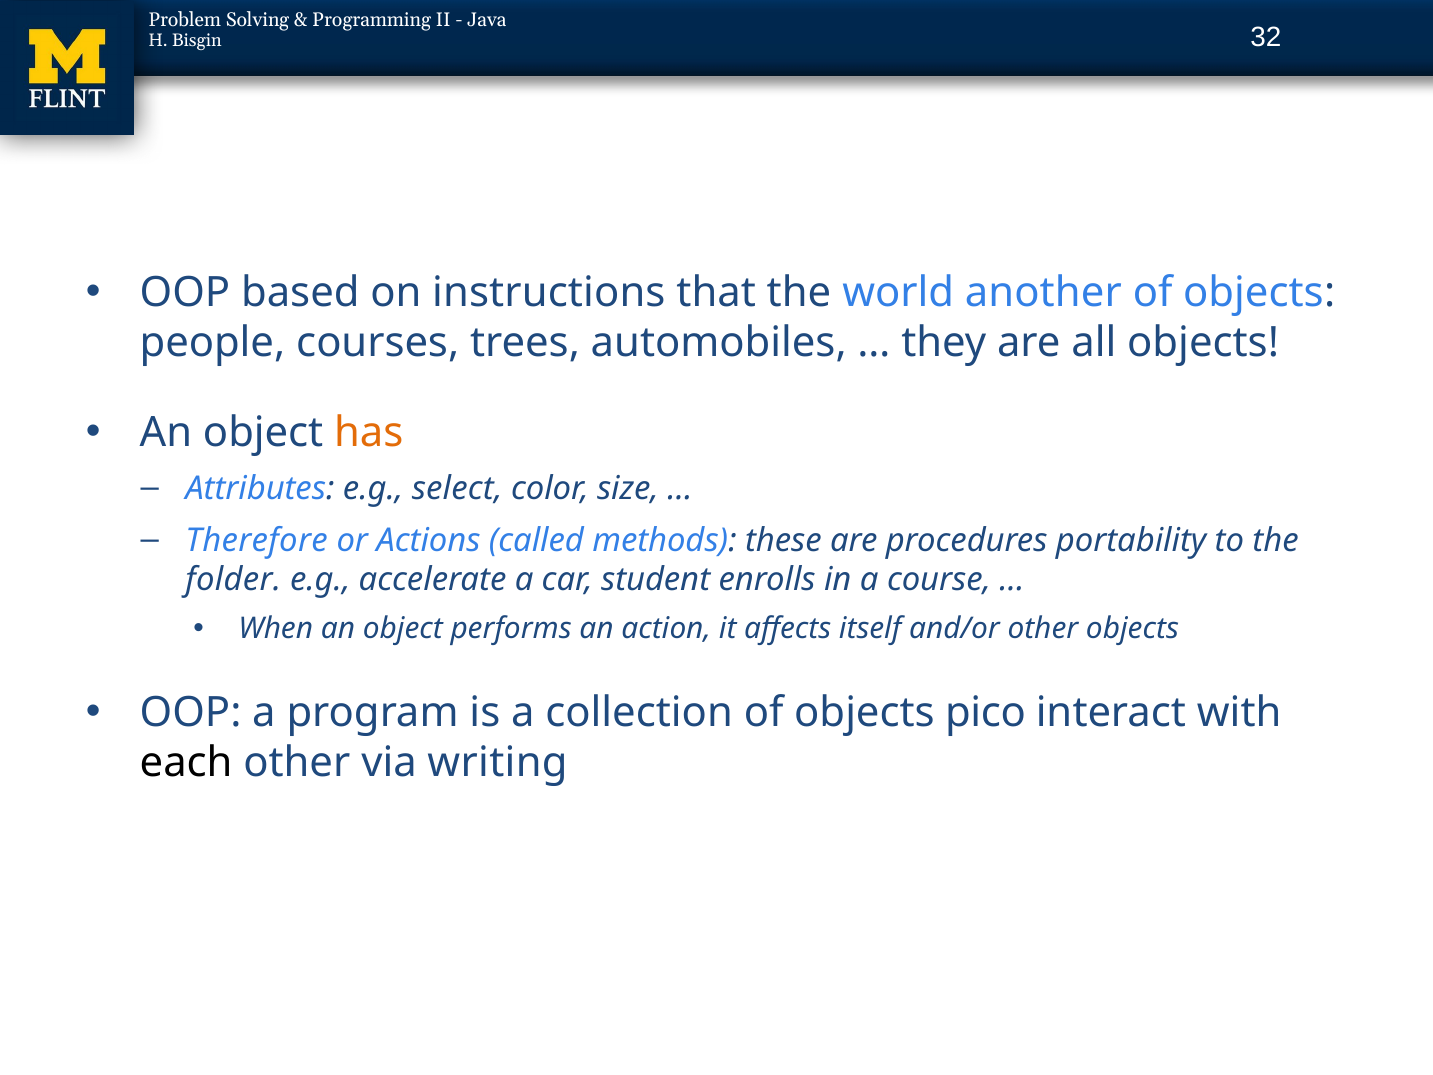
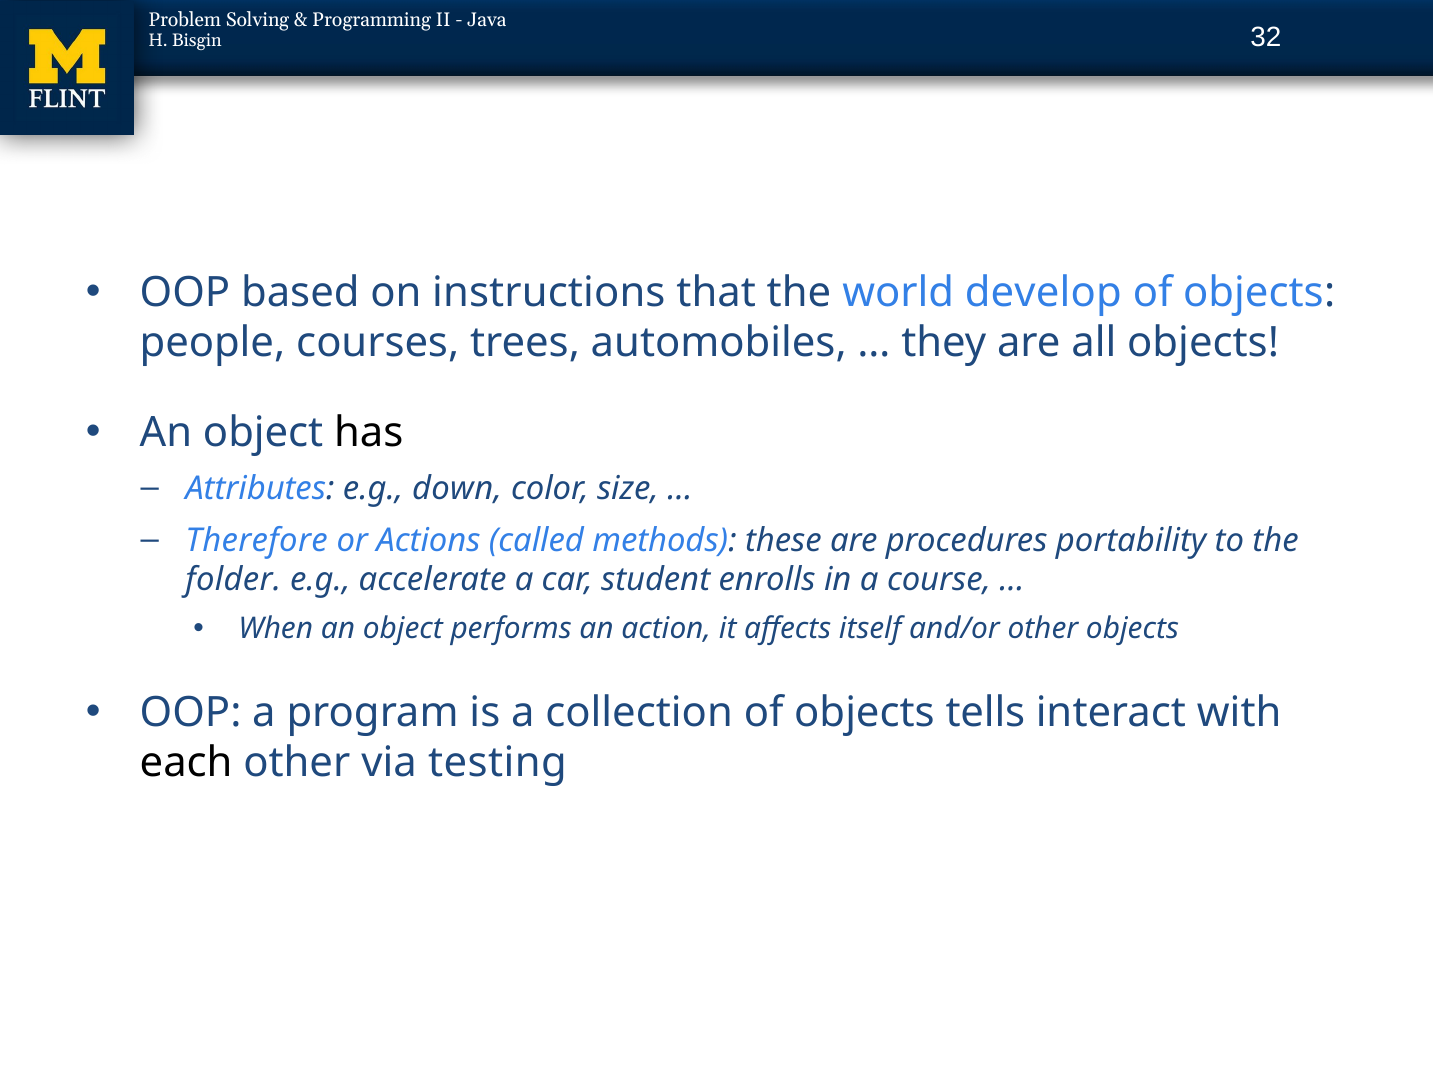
another: another -> develop (1043, 293)
has colour: orange -> black (369, 433)
select: select -> down (457, 489)
pico: pico -> tells (985, 713)
writing: writing -> testing (497, 763)
